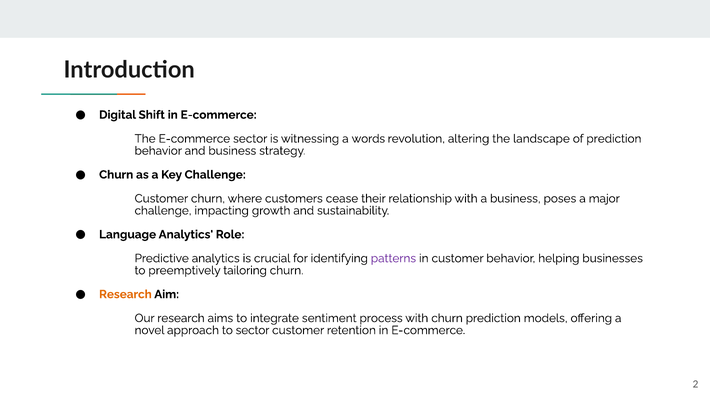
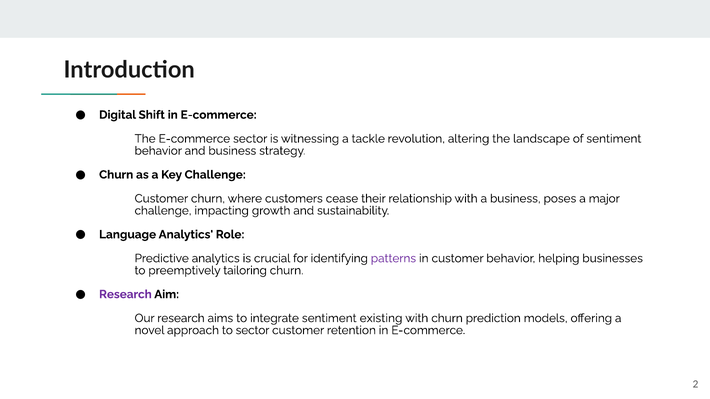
words: words -> tackle (368, 139)
of prediction: prediction -> sentiment (614, 139)
Research colour: orange -> purple (125, 295)
process: process -> existing (381, 318)
